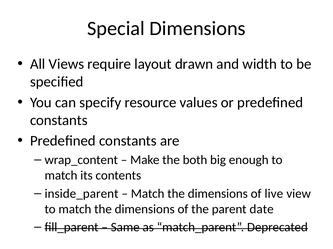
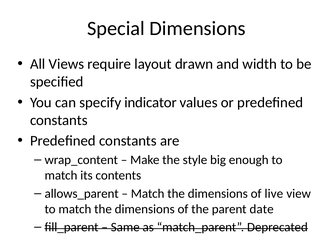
resource: resource -> indicator (151, 103)
both: both -> style (195, 160)
inside_parent: inside_parent -> allows_parent (82, 194)
